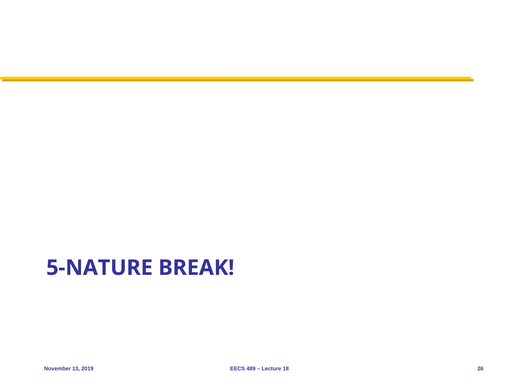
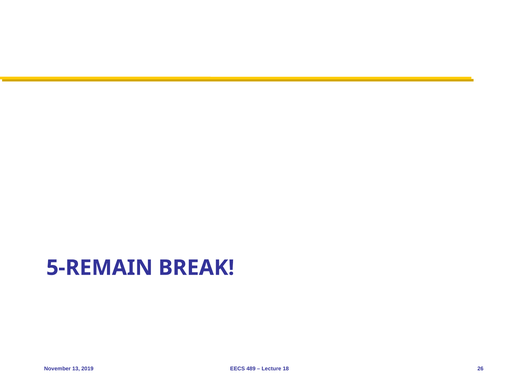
5-NATURE: 5-NATURE -> 5-REMAIN (100, 267)
